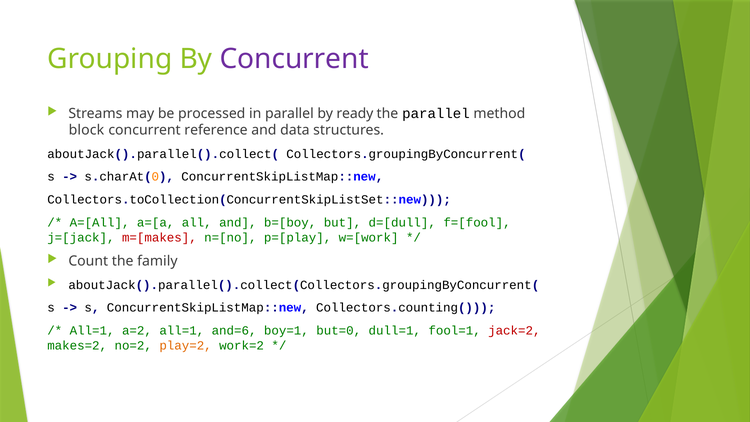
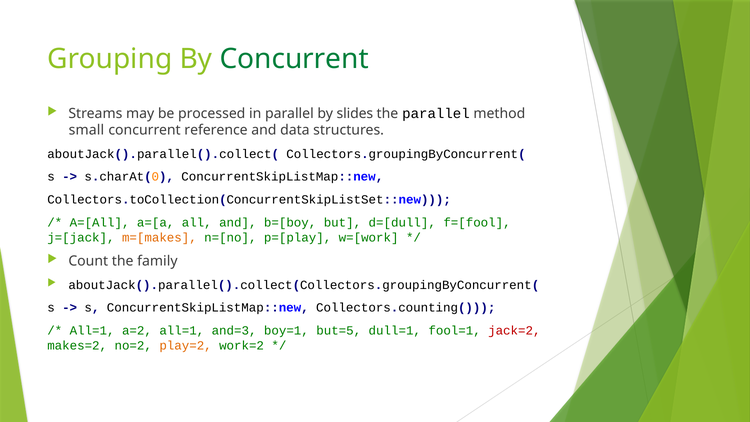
Concurrent colour: purple -> green (294, 59)
ready: ready -> slides (355, 113)
block: block -> small (86, 130)
m=[makes colour: red -> orange (159, 237)
and=6: and=6 -> and=3 (234, 330)
but=0: but=0 -> but=5 (339, 330)
